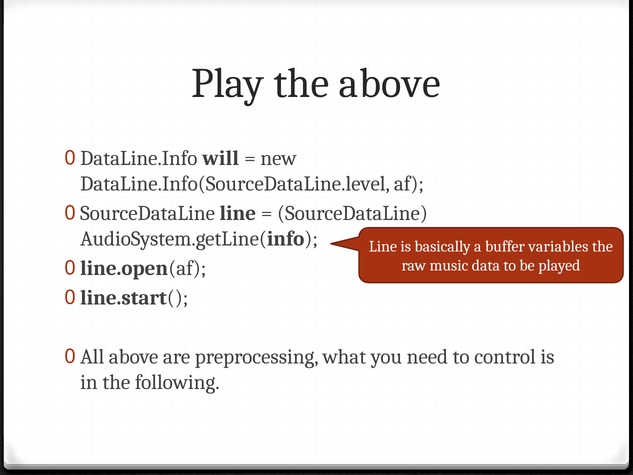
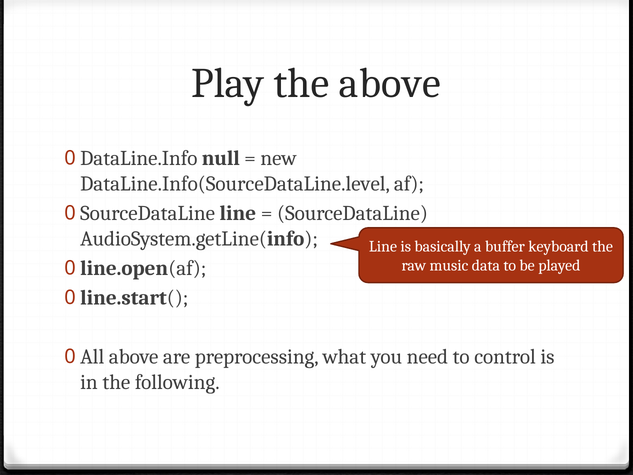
will: will -> null (221, 158)
variables: variables -> keyboard (558, 247)
